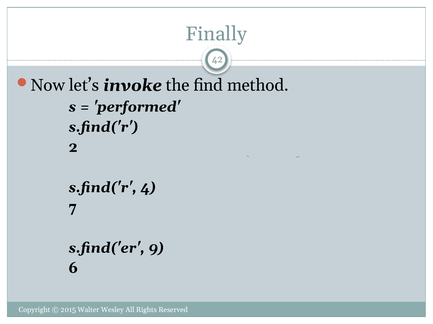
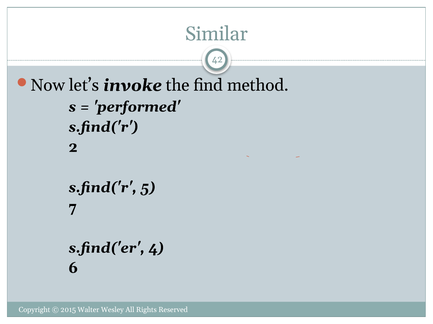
Finally: Finally -> Similar (216, 34)
4: 4 -> 5 (148, 188)
9: 9 -> 4 (156, 248)
